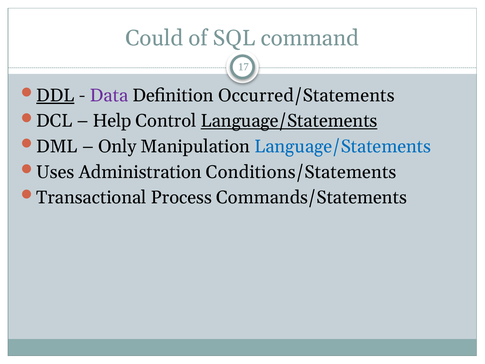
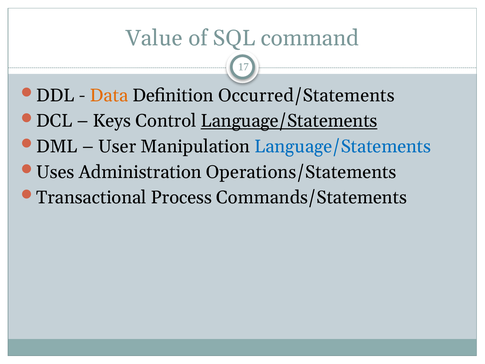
Could: Could -> Value (154, 38)
DDL underline: present -> none (55, 95)
Data colour: purple -> orange (109, 95)
Help: Help -> Keys (112, 121)
Only: Only -> User (117, 146)
Conditions/Statements: Conditions/Statements -> Operations/Statements (301, 172)
